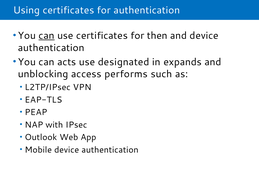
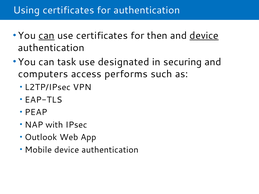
device underline: none -> present (204, 36)
acts: acts -> task (67, 62)
expands: expands -> securing (183, 62)
unblocking: unblocking -> computers (43, 74)
